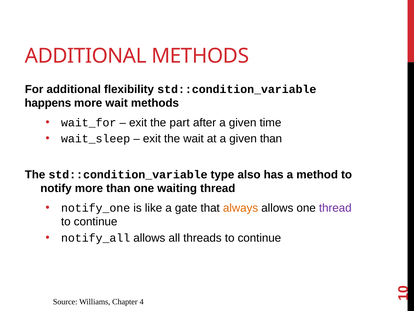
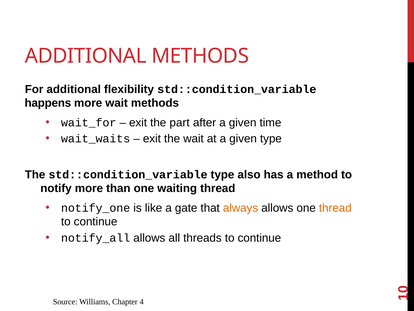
wait_sleep: wait_sleep -> wait_waits (96, 139)
given than: than -> type (271, 139)
thread colour: purple -> orange (335, 208)
